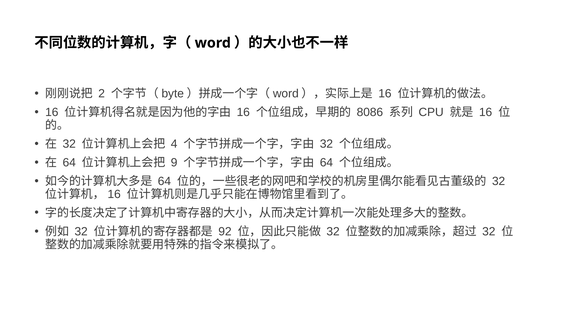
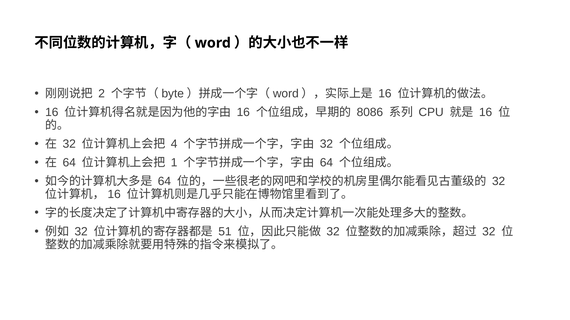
9: 9 -> 1 (174, 163)
92: 92 -> 51 (225, 232)
